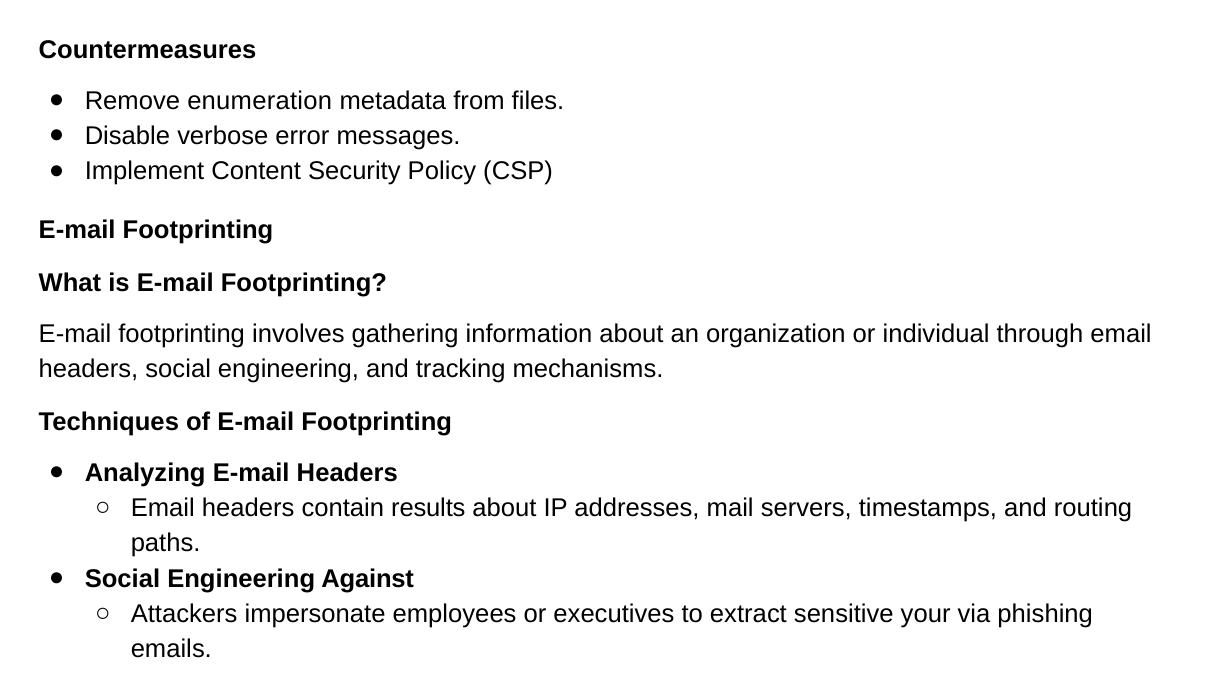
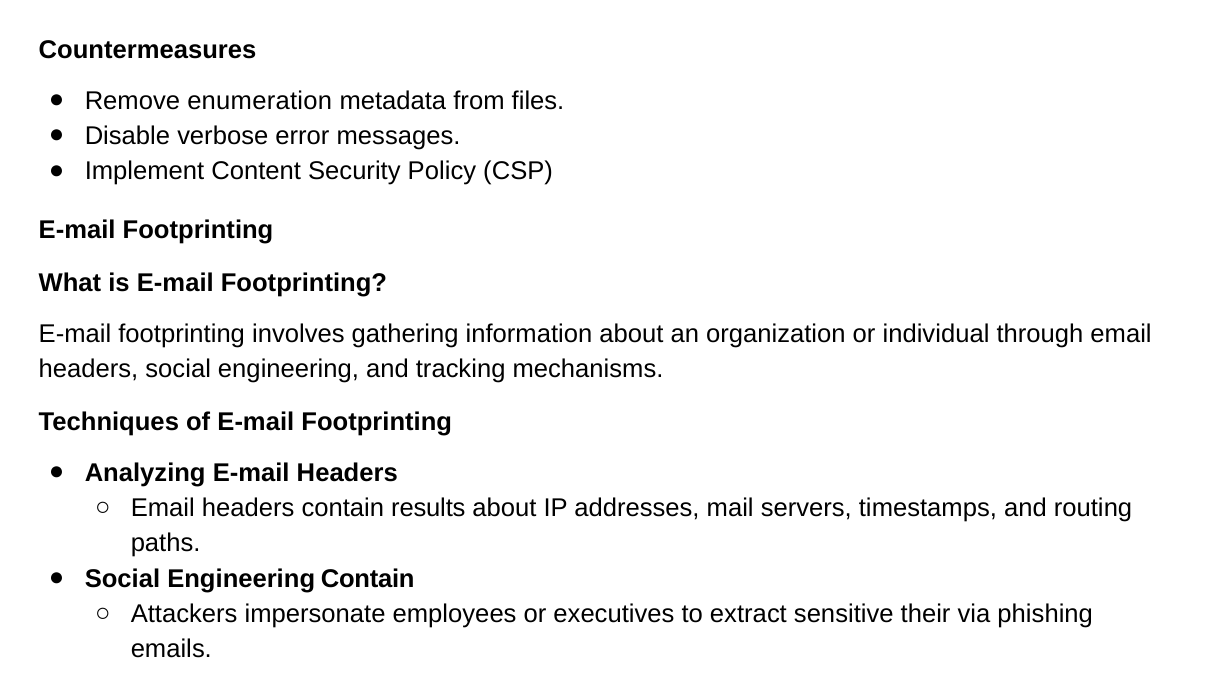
Engineering Against: Against -> Contain (368, 579)
your: your -> their (926, 614)
